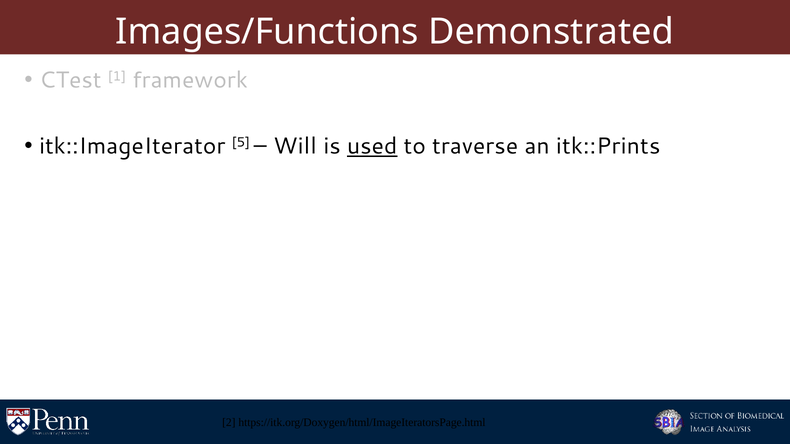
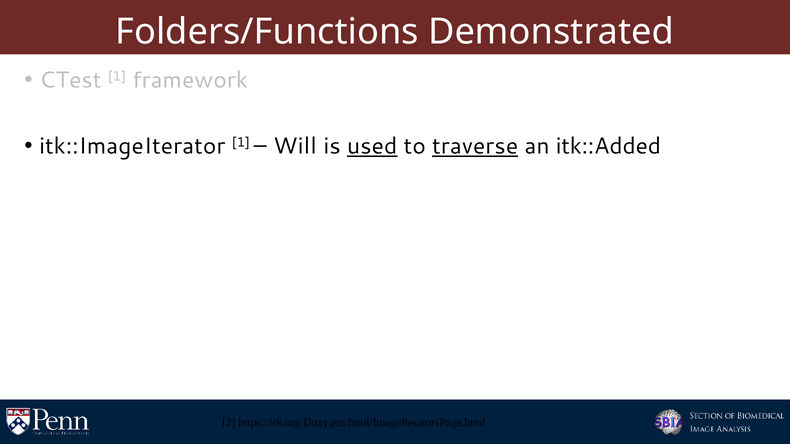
Images/Functions: Images/Functions -> Folders/Functions (267, 32)
itk::ImageIterator 5: 5 -> 1 (241, 143)
traverse underline: none -> present (475, 146)
itk::Prints: itk::Prints -> itk::Added (608, 146)
